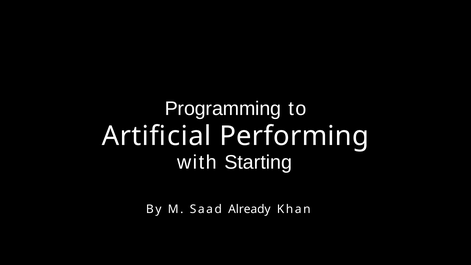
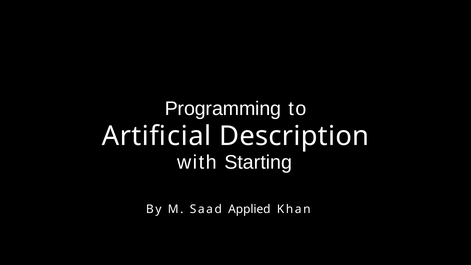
Performing: Performing -> Description (294, 136)
Already: Already -> Applied (249, 209)
